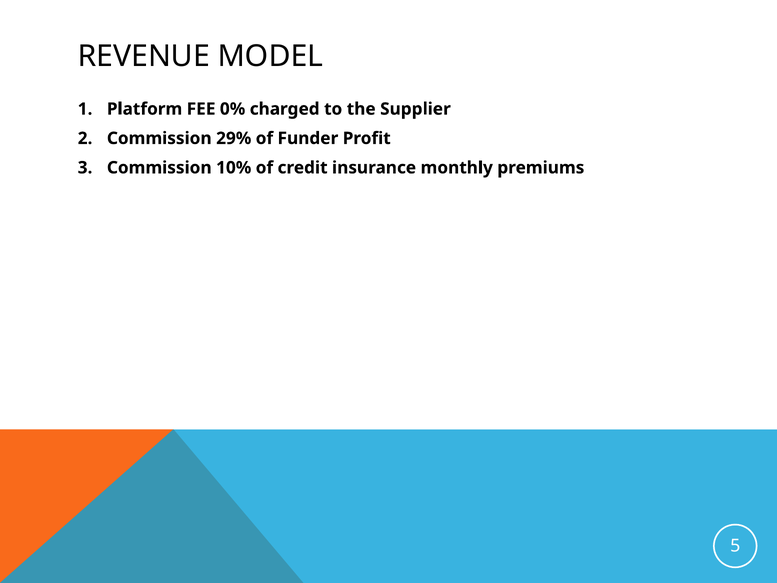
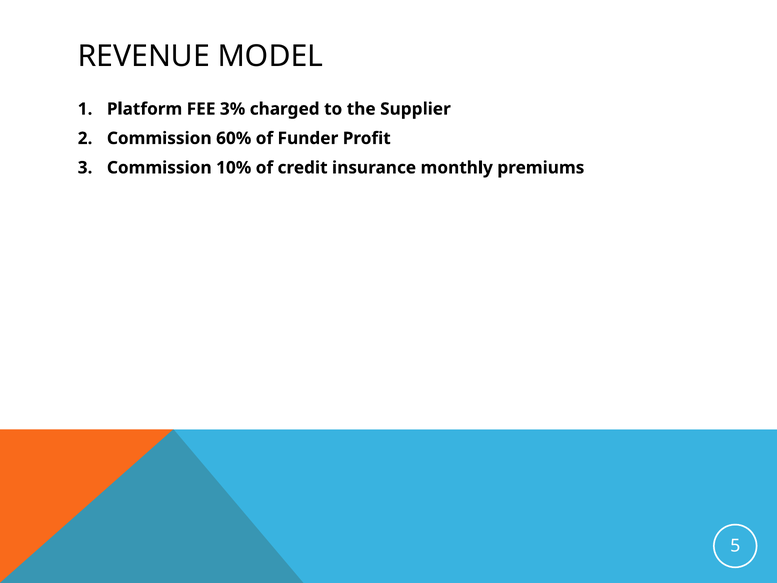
0%: 0% -> 3% (233, 109)
29%: 29% -> 60% (234, 138)
